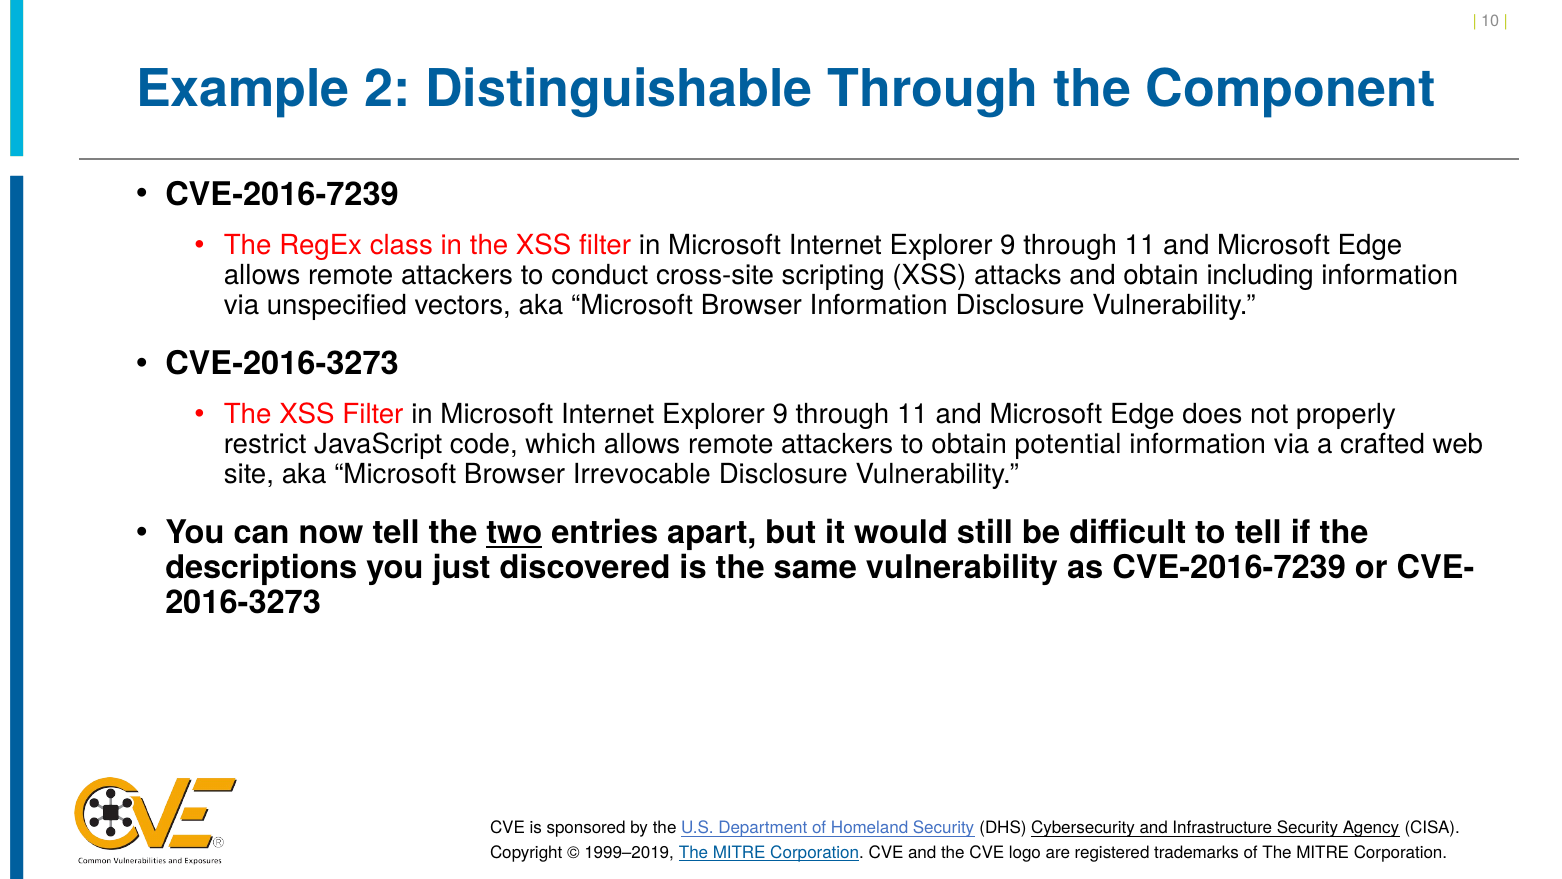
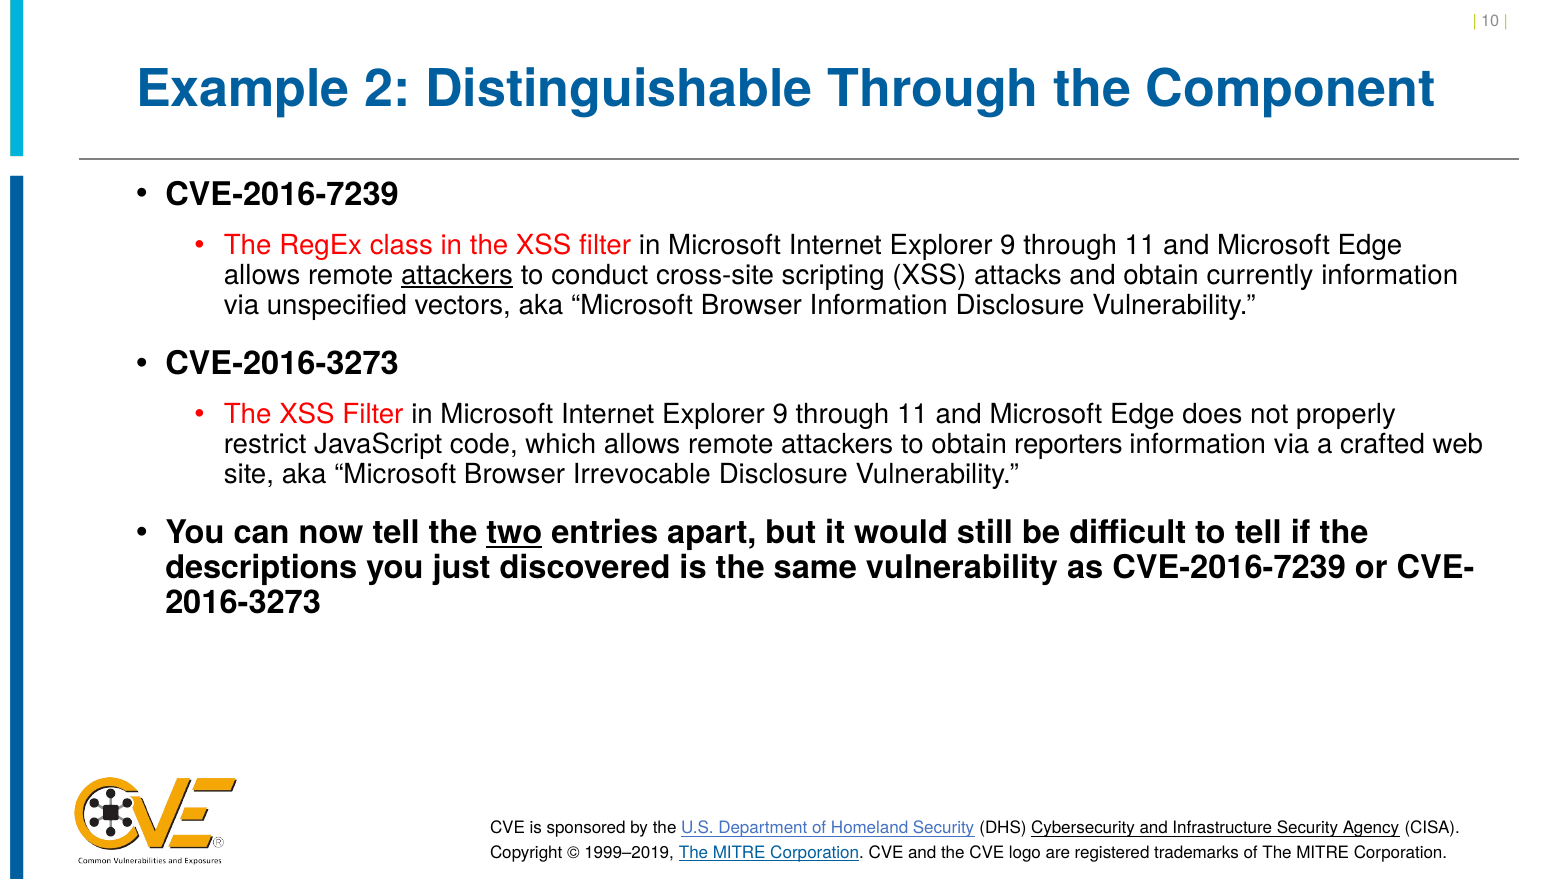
attackers underline: none -> present (457, 275)
including: including -> currently (1260, 275)
potential: potential -> reporters (1068, 444)
